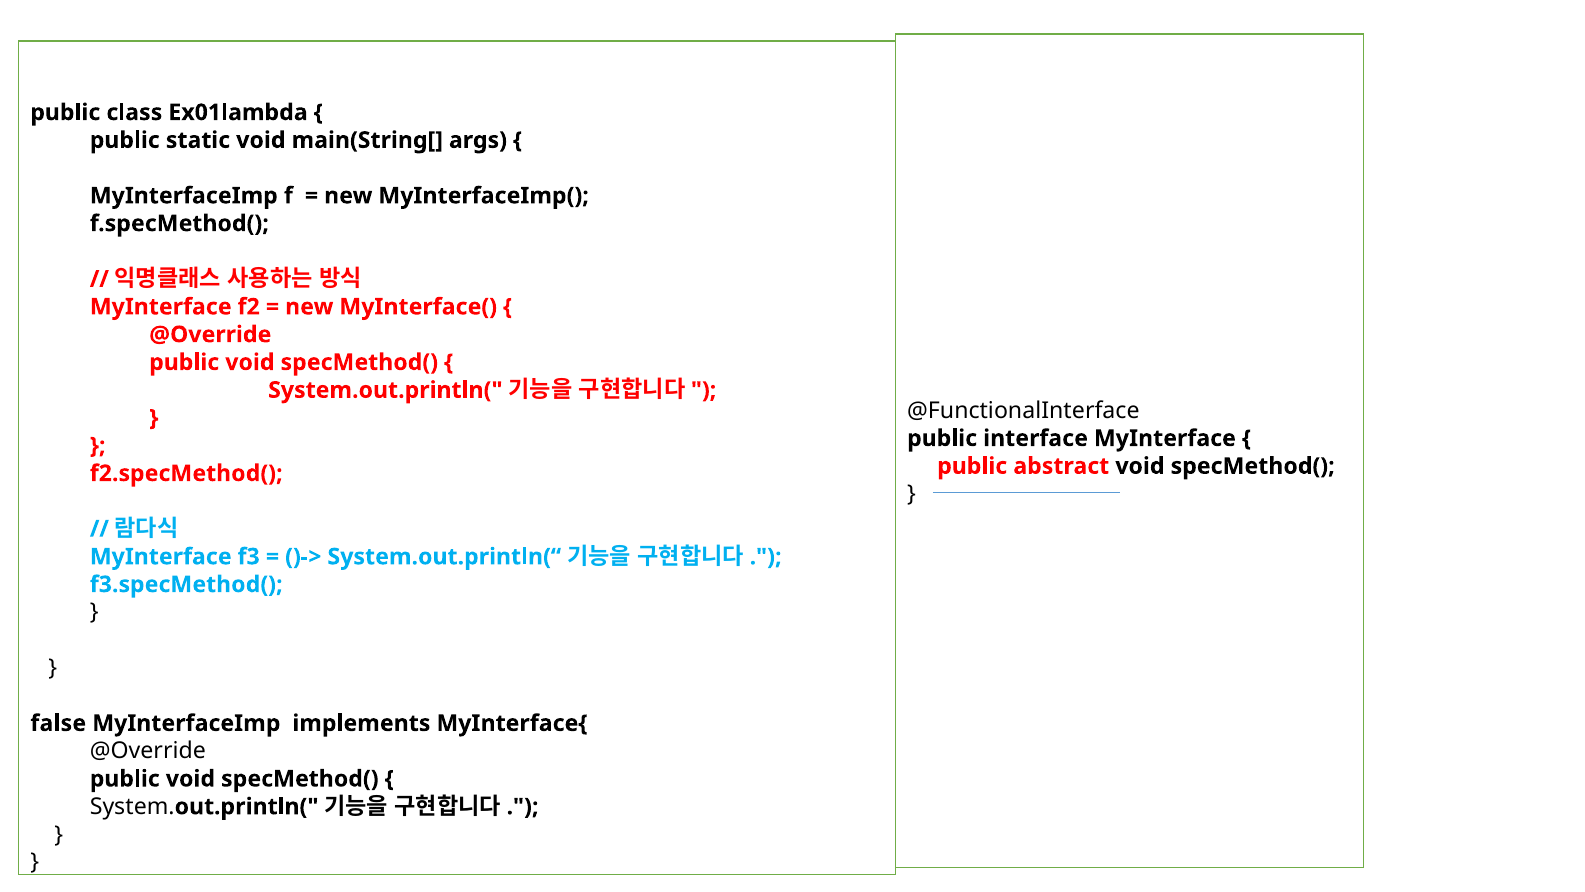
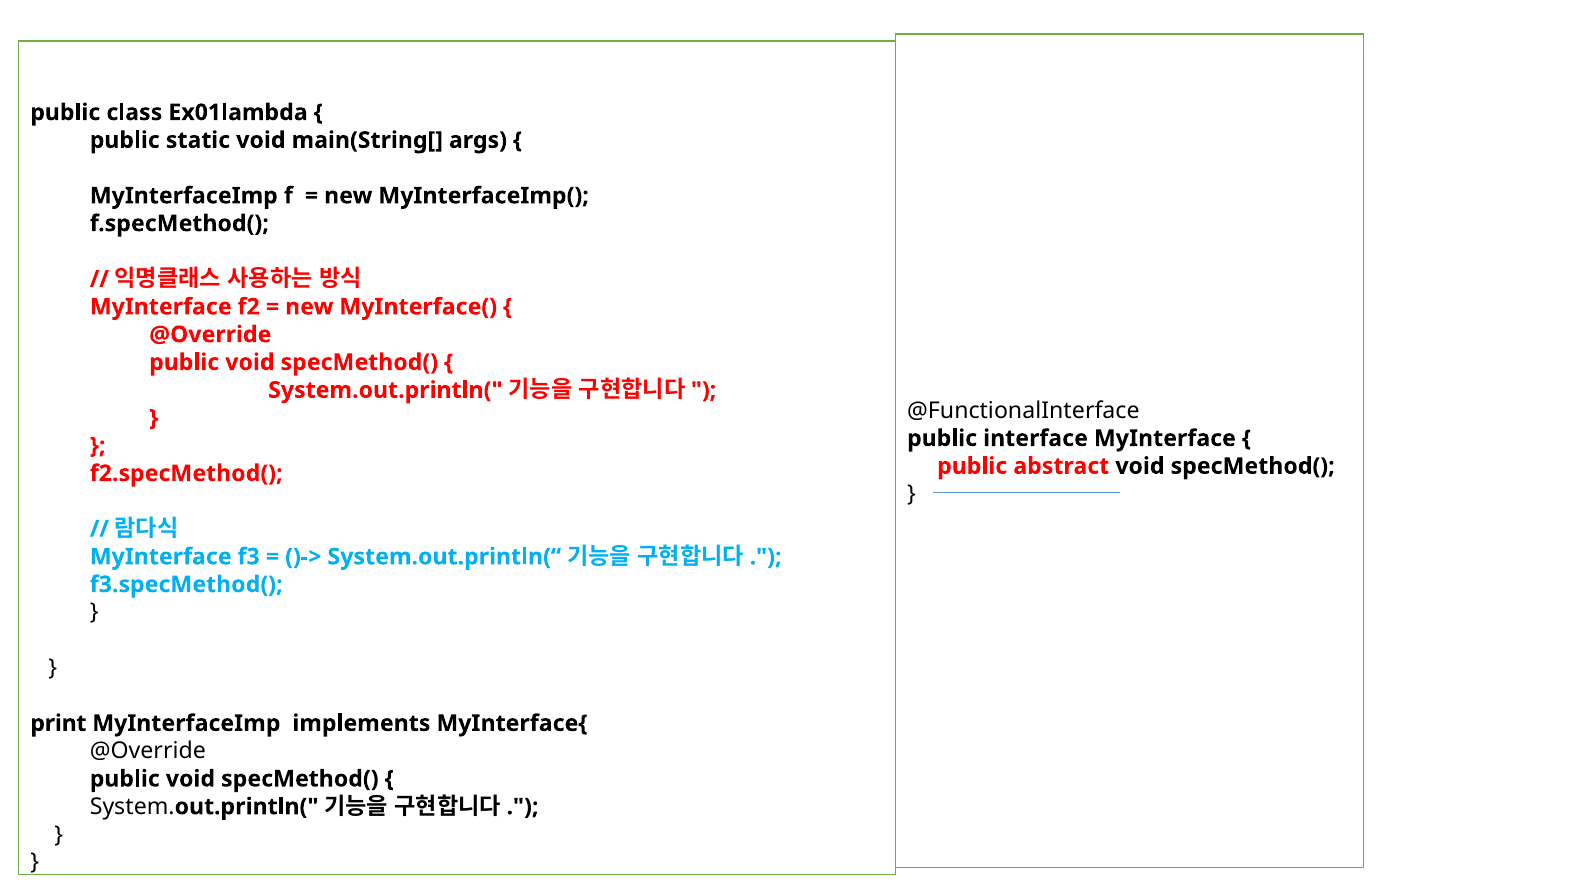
false: false -> print (58, 723)
